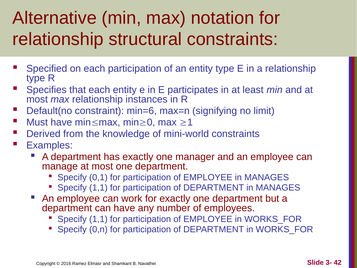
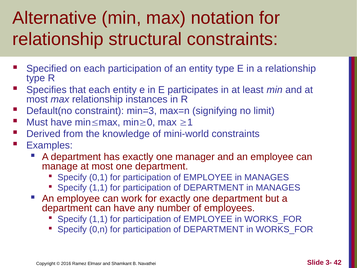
min=6: min=6 -> min=3 (142, 111)
